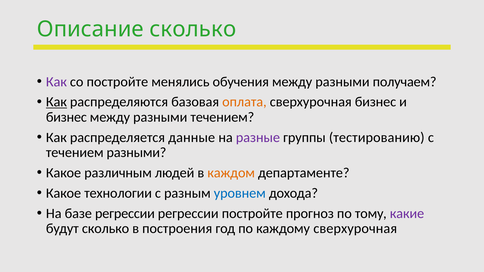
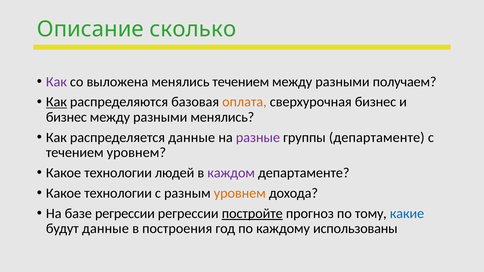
со постройте: постройте -> выложена (117, 82)
менялись обучения: обучения -> течением (241, 82)
разными течением: течением -> менялись (222, 117)
группы тестированию: тестированию -> департаменте (377, 138)
течением разными: разными -> уровнем (136, 153)
различным: различным -> технологии (118, 173)
каждом colour: orange -> purple (231, 173)
уровнем colour: blue -> orange (240, 193)
постройте underline: none -> present (252, 214)
какие colour: purple -> blue (407, 214)
будут сколько: сколько -> данные (105, 229)
каждому сверхурочная: сверхурочная -> использованы (355, 229)
